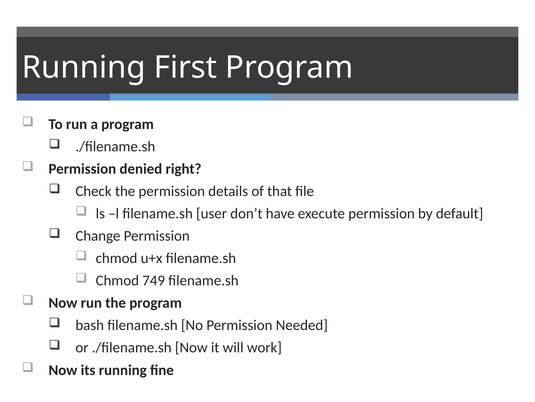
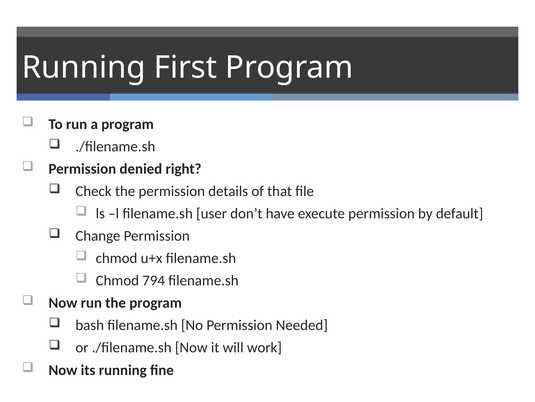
749: 749 -> 794 (154, 280)
